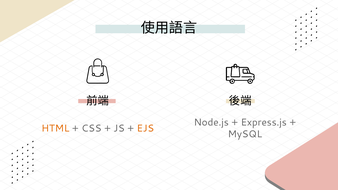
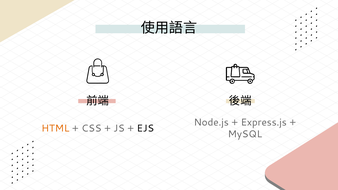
EJS colour: orange -> black (145, 128)
